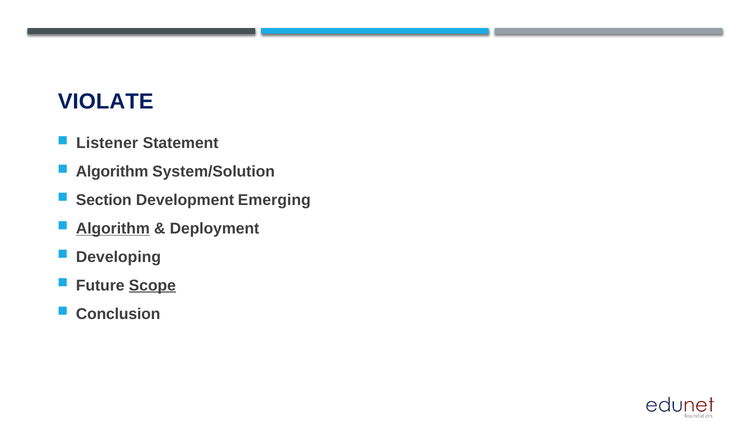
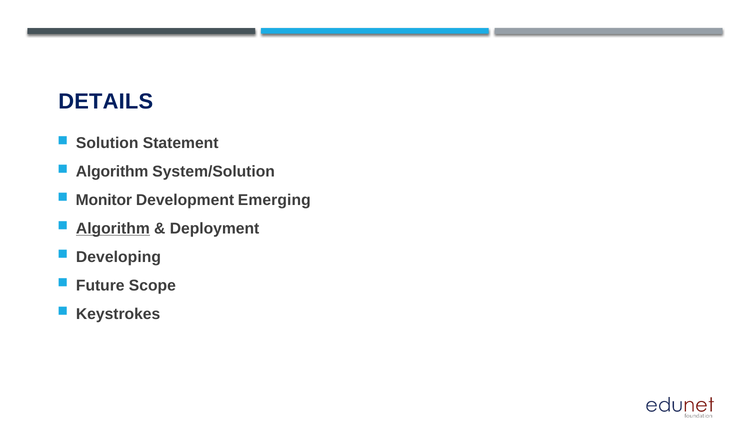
VIOLATE: VIOLATE -> DETAILS (106, 101)
Listener: Listener -> Solution (107, 143)
Section: Section -> Monitor (104, 200)
Scope underline: present -> none (152, 285)
Conclusion: Conclusion -> Keystrokes (118, 314)
